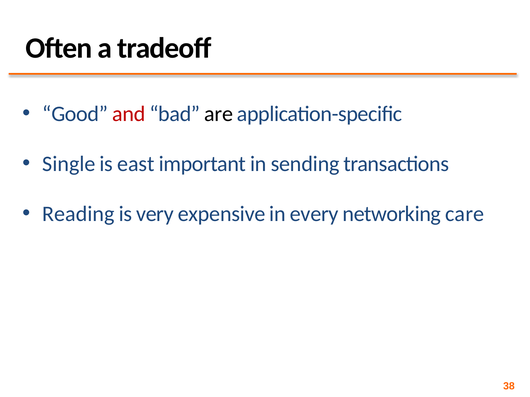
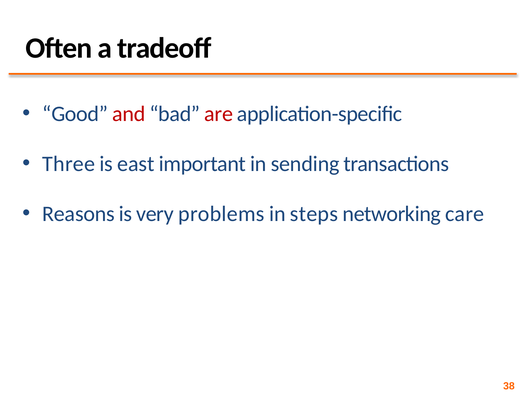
are colour: black -> red (219, 114)
Single: Single -> Three (69, 164)
Reading: Reading -> Reasons (78, 214)
expensive: expensive -> problems (221, 214)
every: every -> steps (314, 214)
